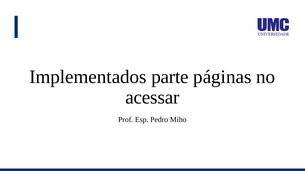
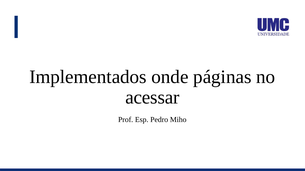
parte: parte -> onde (170, 77)
